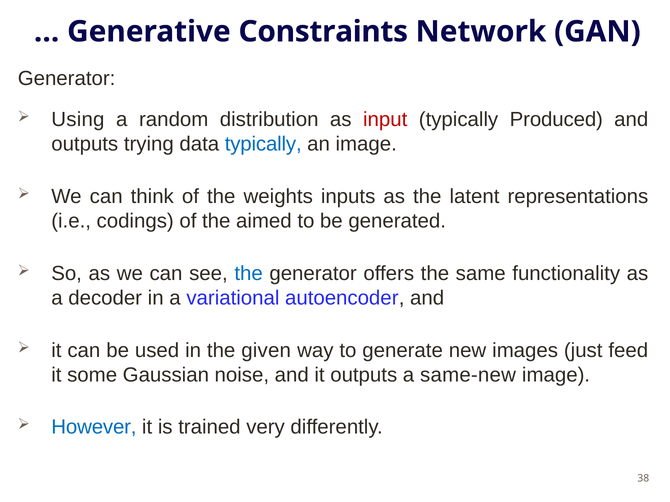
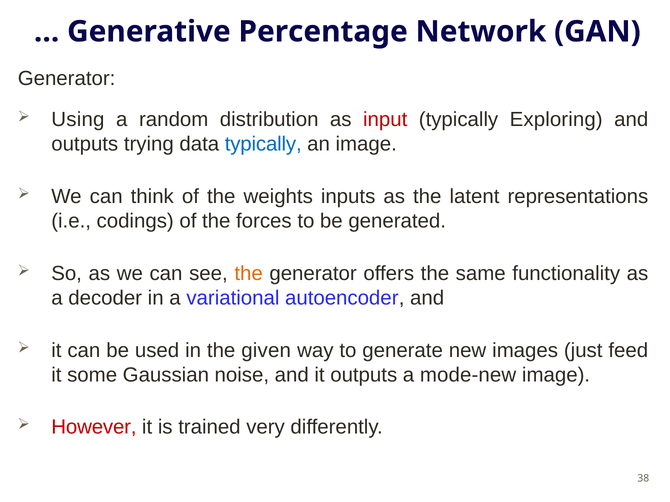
Constraints: Constraints -> Percentage (323, 32)
Produced: Produced -> Exploring (556, 120)
aimed: aimed -> forces (264, 221)
the colour: blue -> orange (249, 274)
same-new: same-new -> mode-new (468, 375)
However colour: blue -> red (94, 428)
